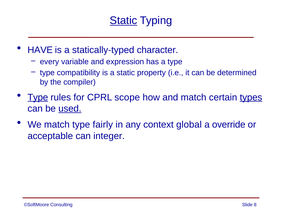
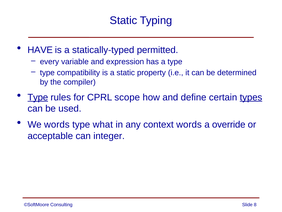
Static underline: present -> none (123, 21)
character: character -> permitted (158, 50)
and match: match -> define (194, 97)
used underline: present -> none (70, 108)
We match: match -> words (57, 124)
fairly: fairly -> what (103, 124)
context global: global -> words (189, 124)
